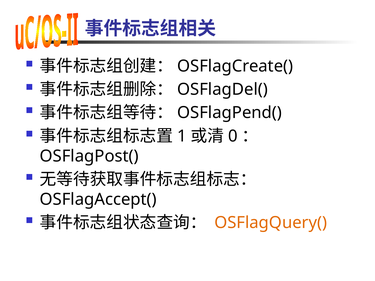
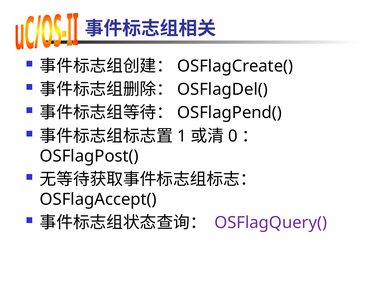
OSFlagQuery( colour: orange -> purple (271, 223)
